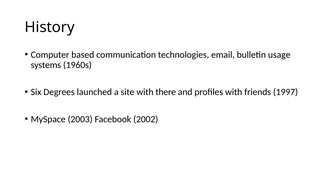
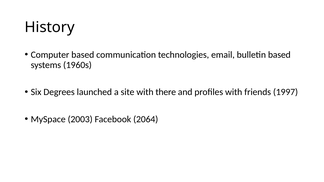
bulletin usage: usage -> based (279, 55)
2002: 2002 -> 2064 (146, 119)
